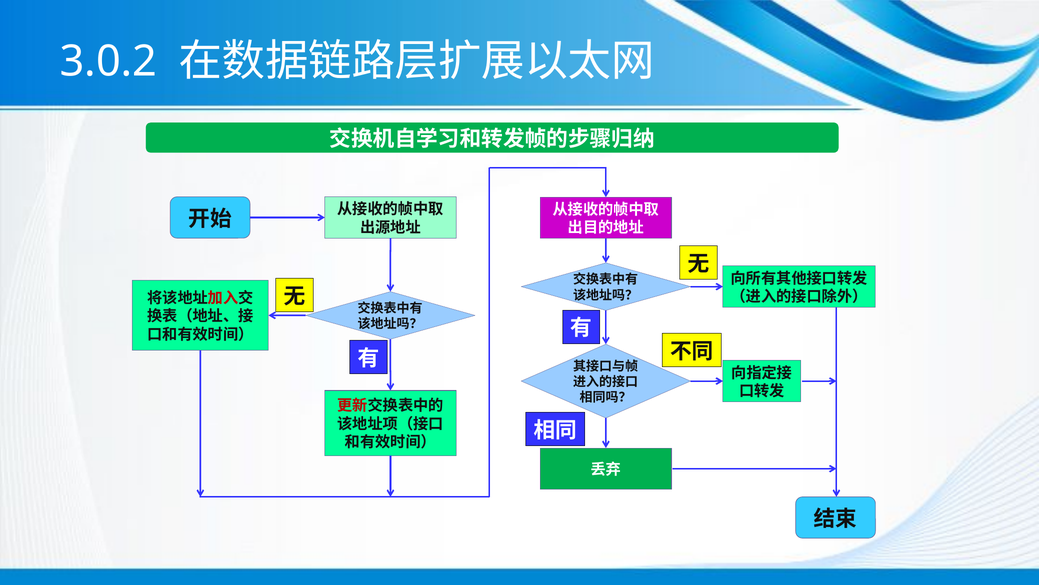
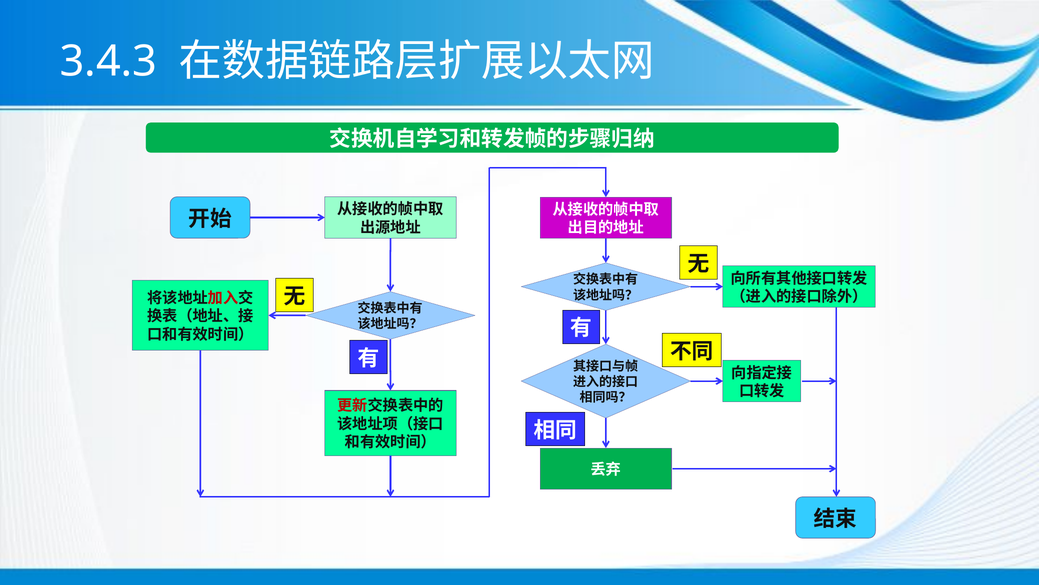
3.0.2: 3.0.2 -> 3.4.3 (108, 61)
